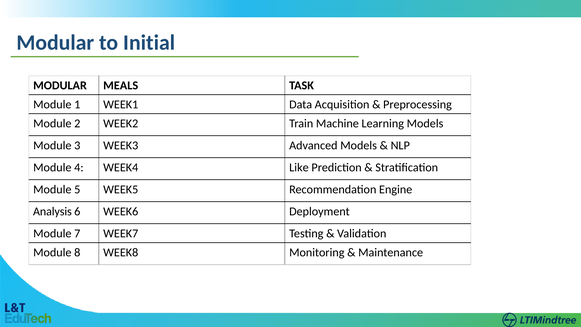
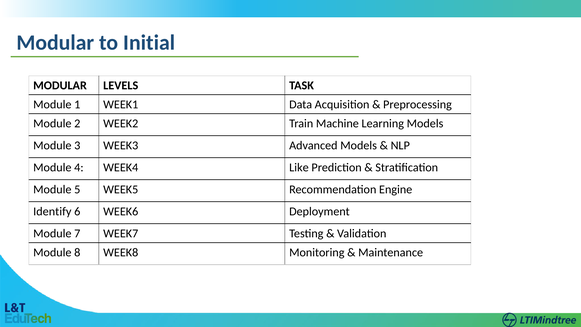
MEALS: MEALS -> LEVELS (121, 85)
Analysis: Analysis -> Identify (52, 211)
